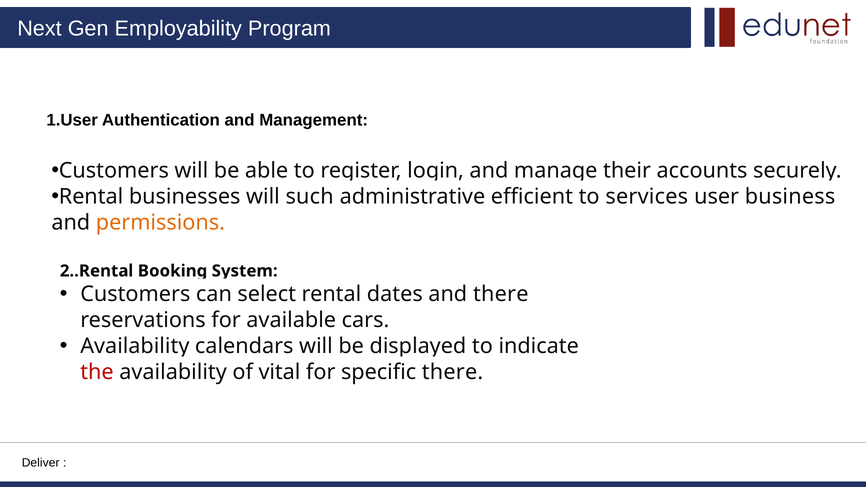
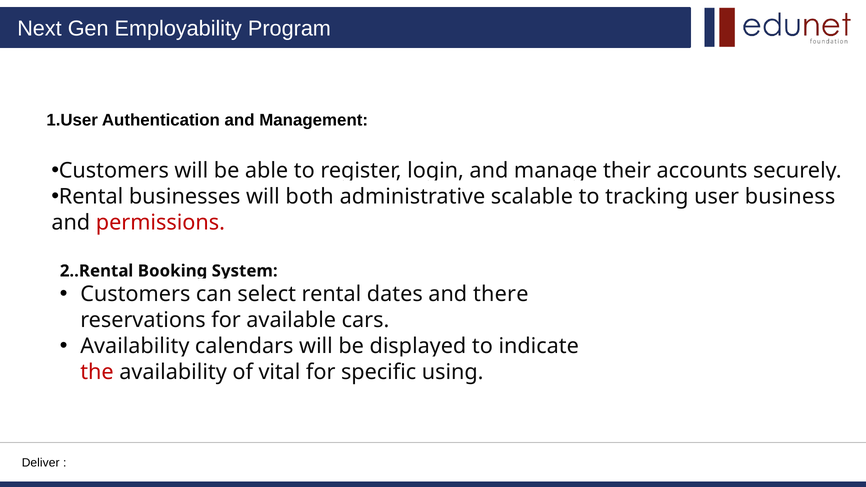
such: such -> both (310, 197)
efficient: efficient -> scalable (532, 197)
services: services -> tracking (647, 197)
permissions colour: orange -> red (160, 223)
specific there: there -> using (453, 372)
